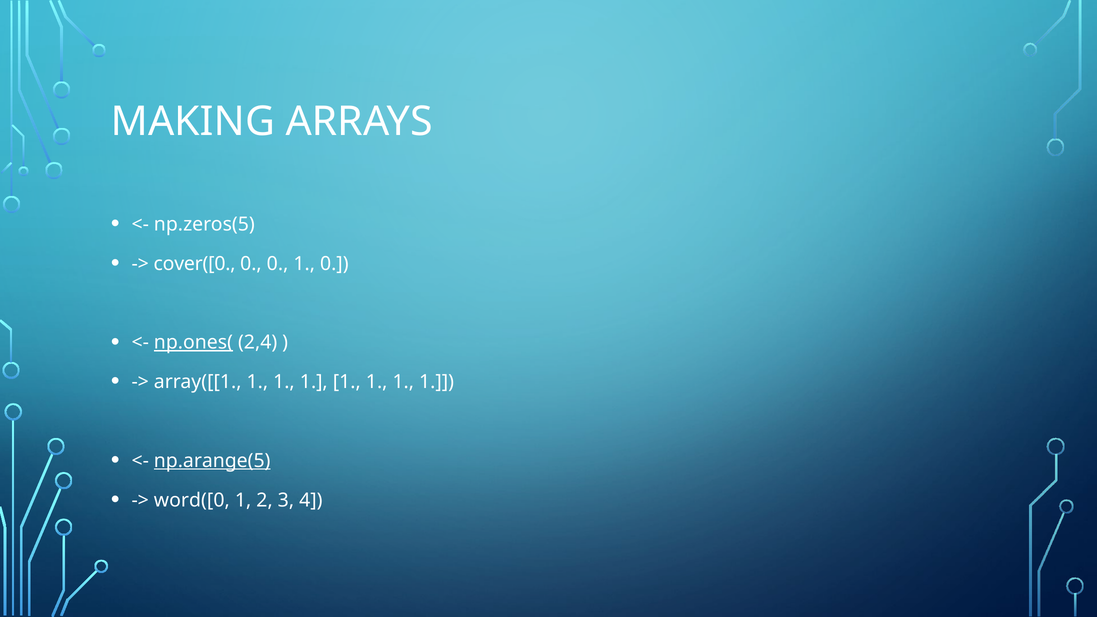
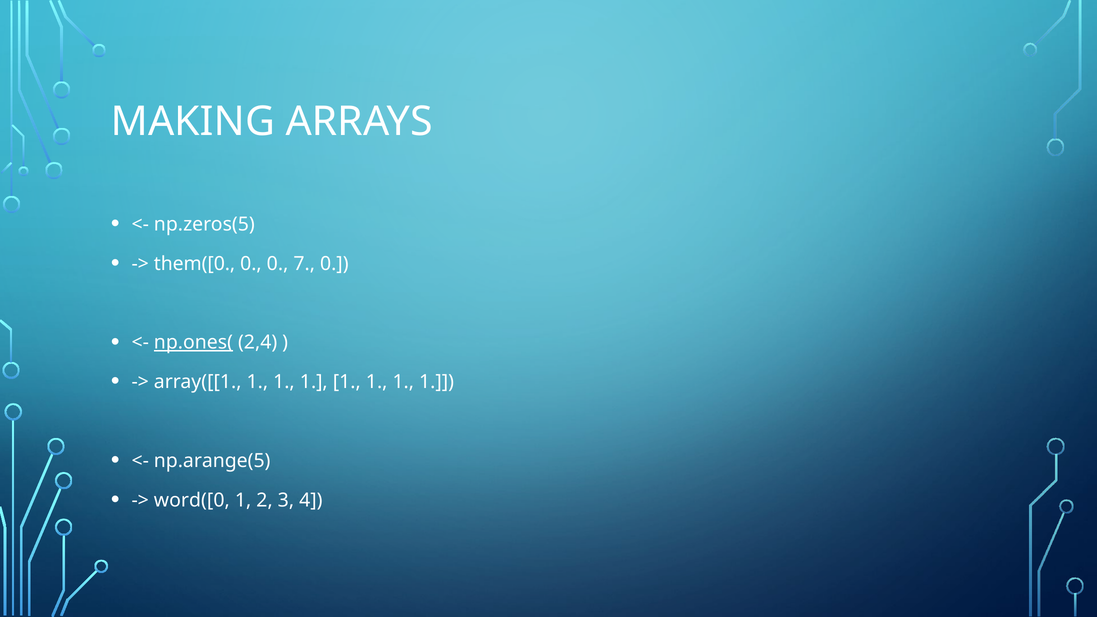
cover([0: cover([0 -> them([0 (195, 264)
0 1: 1 -> 7 (304, 264)
np.arange(5 underline: present -> none (212, 461)
